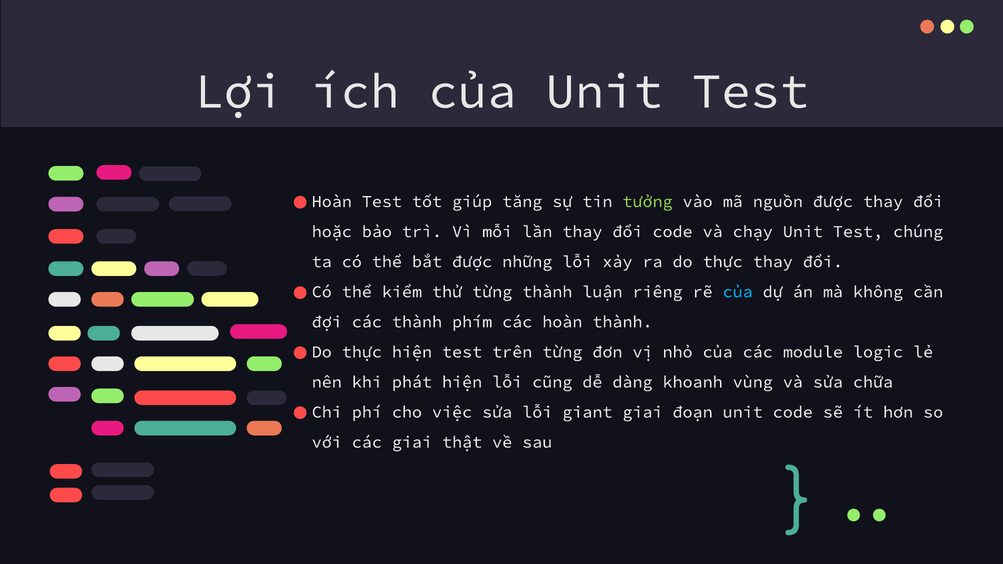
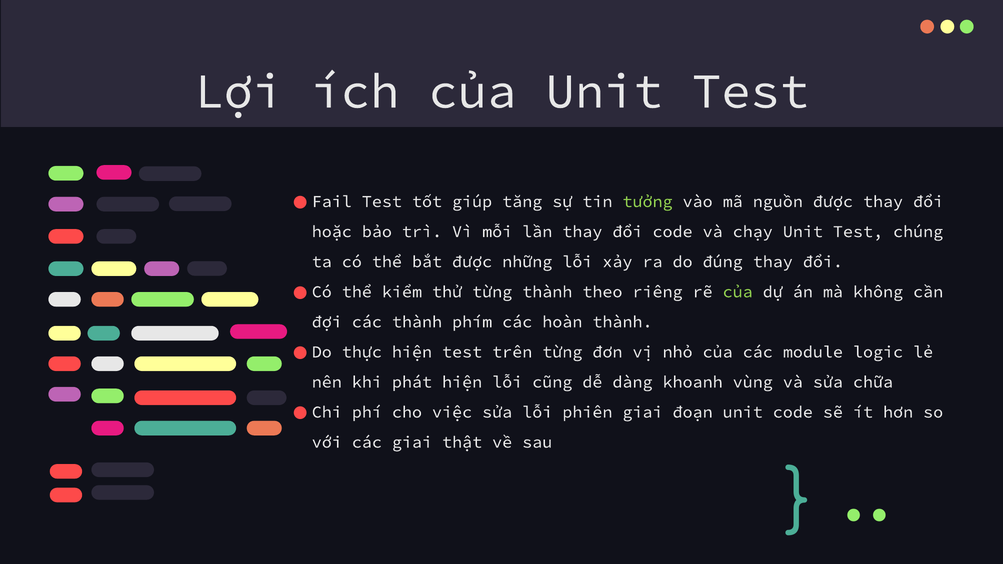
Hoàn: Hoàn -> Fail (332, 202)
ra do thực: thực -> đúng (723, 262)
luận: luận -> theo (602, 292)
của colour: light blue -> light green (738, 292)
giant: giant -> phiên (587, 412)
